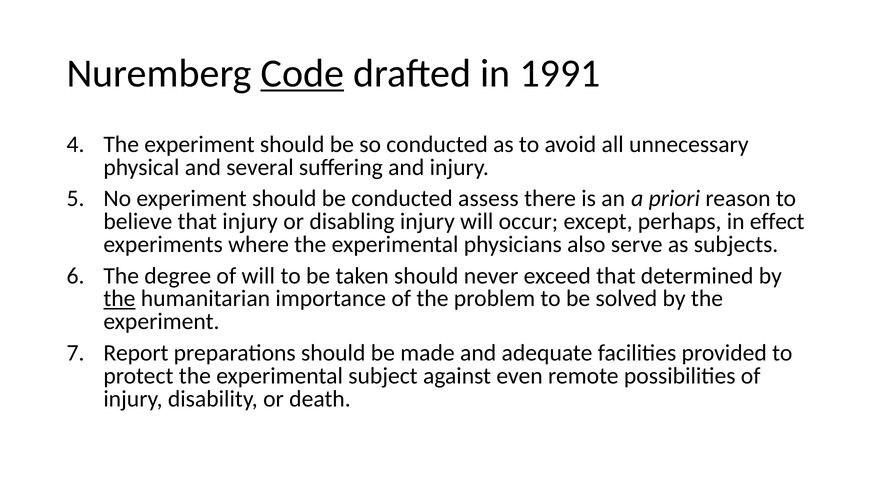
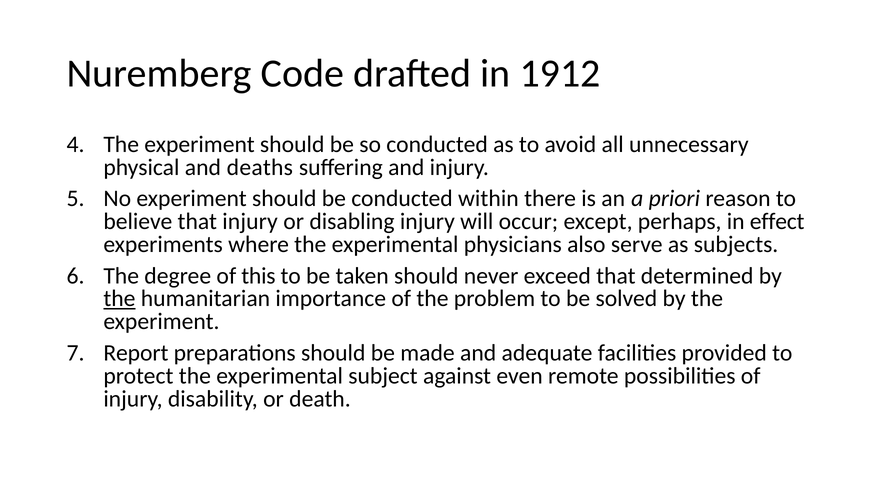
Code underline: present -> none (302, 73)
1991: 1991 -> 1912 (560, 73)
several: several -> deaths (260, 168)
assess: assess -> within (488, 199)
of will: will -> this (258, 276)
